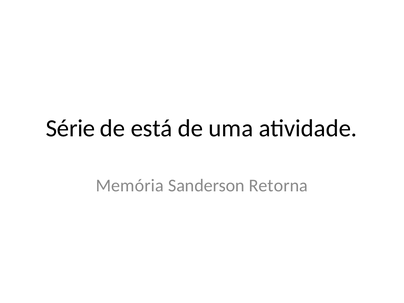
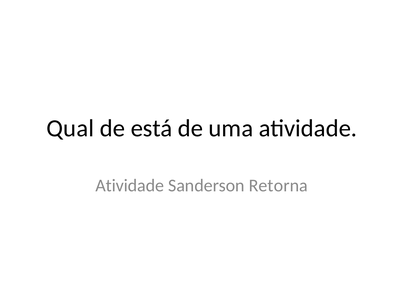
Série: Série -> Qual (70, 128)
Memória: Memória -> Atividade (130, 186)
